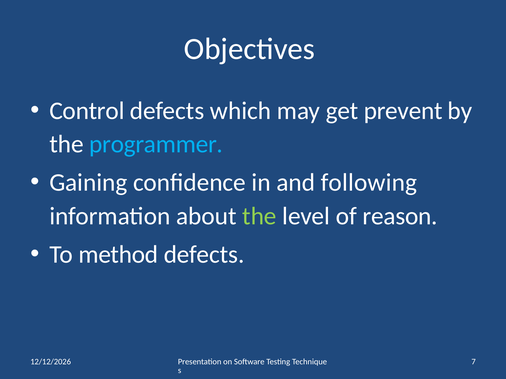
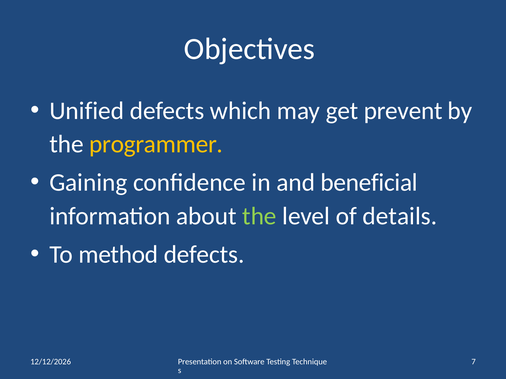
Control: Control -> Unified (87, 111)
programmer colour: light blue -> yellow (156, 144)
following: following -> beneficial (369, 183)
reason: reason -> details (400, 216)
